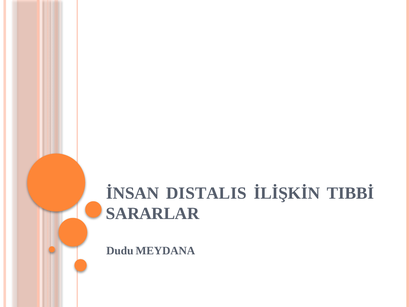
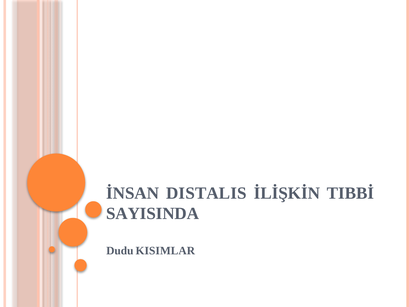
SARARLAR: SARARLAR -> SAYISINDA (153, 213)
MEYDANA: MEYDANA -> KISIMLAR (165, 251)
